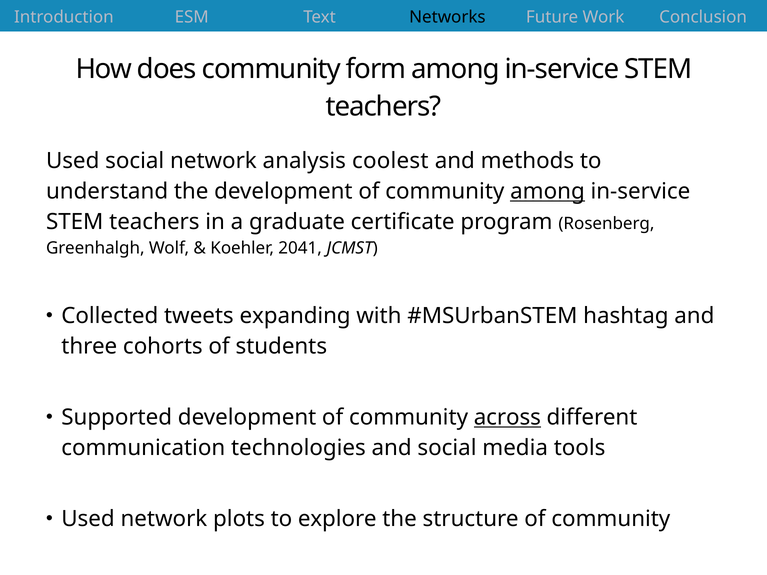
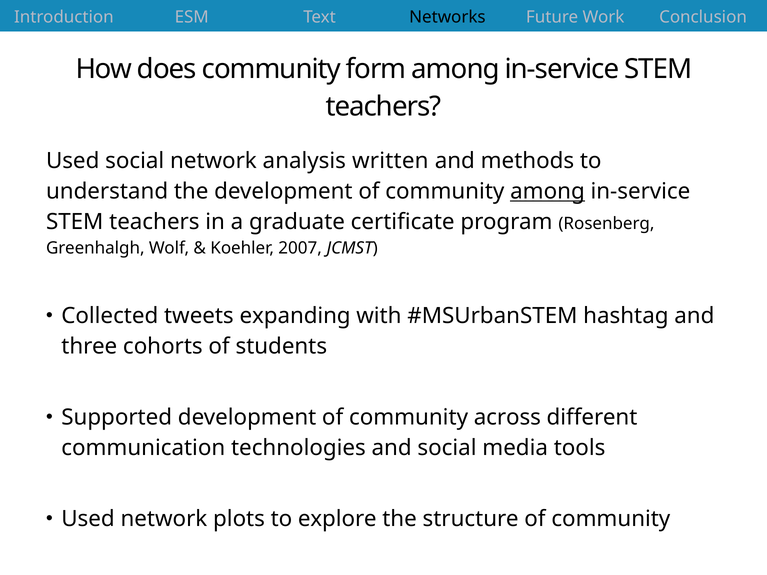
coolest: coolest -> written (390, 161)
2041: 2041 -> 2007 (300, 248)
across underline: present -> none (507, 418)
